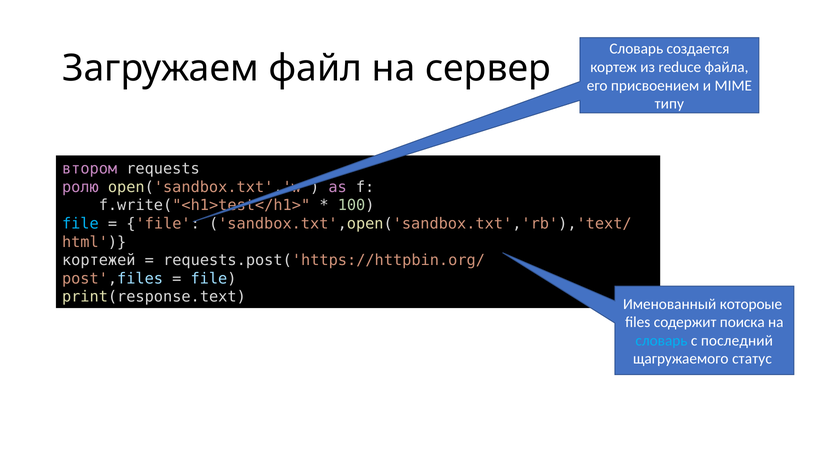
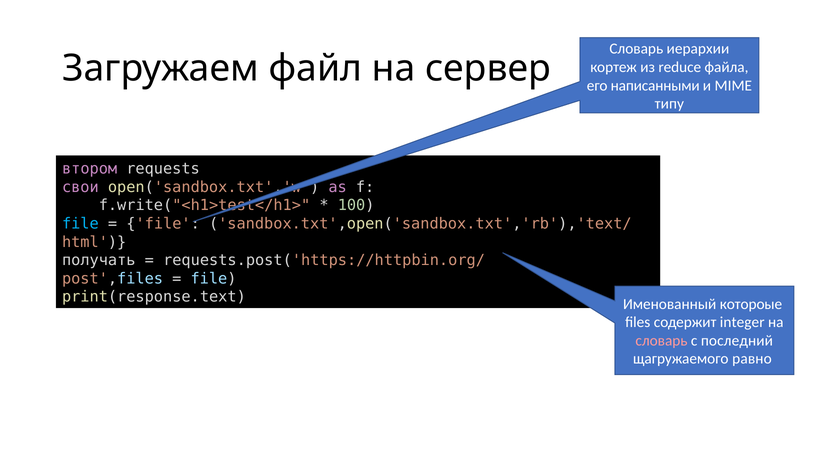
создается: создается -> иерархии (698, 49)
присвоением: присвоением -> написанными (655, 86)
ролю: ролю -> свои (80, 187)
кортежей: кортежей -> получать (99, 261)
поиска: поиска -> integer (742, 323)
словарь colour: light blue -> pink (661, 341)
статус: статус -> равно (752, 359)
